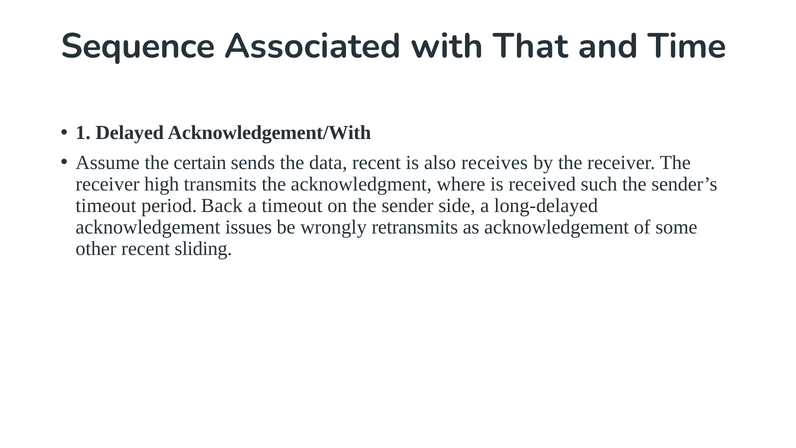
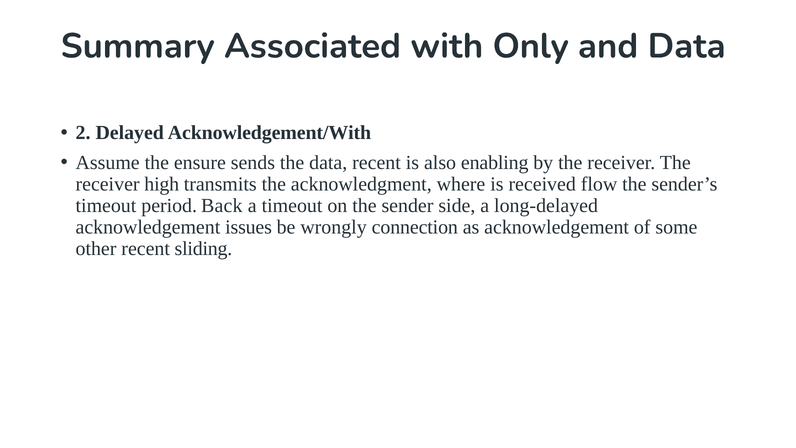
Sequence: Sequence -> Summary (138, 46)
That: That -> Only (531, 46)
and Time: Time -> Data (687, 46)
1: 1 -> 2 (83, 133)
certain: certain -> ensure (200, 163)
receives: receives -> enabling (495, 163)
such: such -> flow (599, 184)
retransmits: retransmits -> connection (415, 227)
